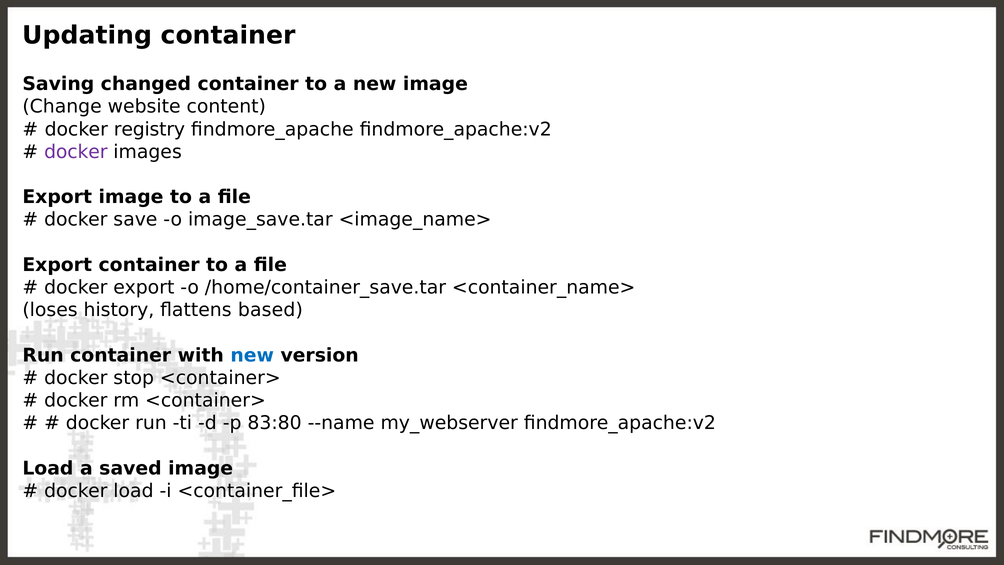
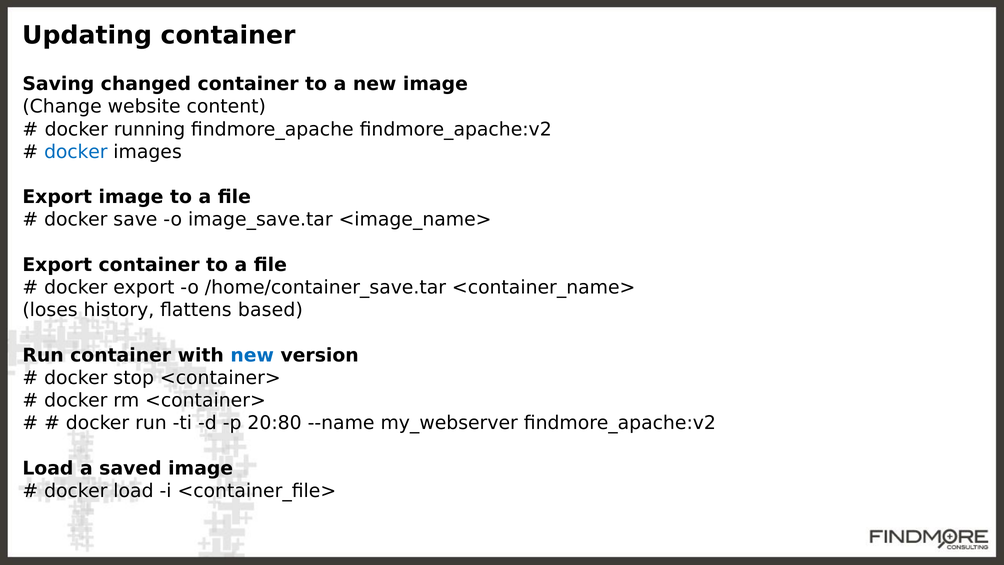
registry: registry -> running (149, 129)
docker colour: purple -> blue (76, 152)
83:80: 83:80 -> 20:80 (275, 423)
